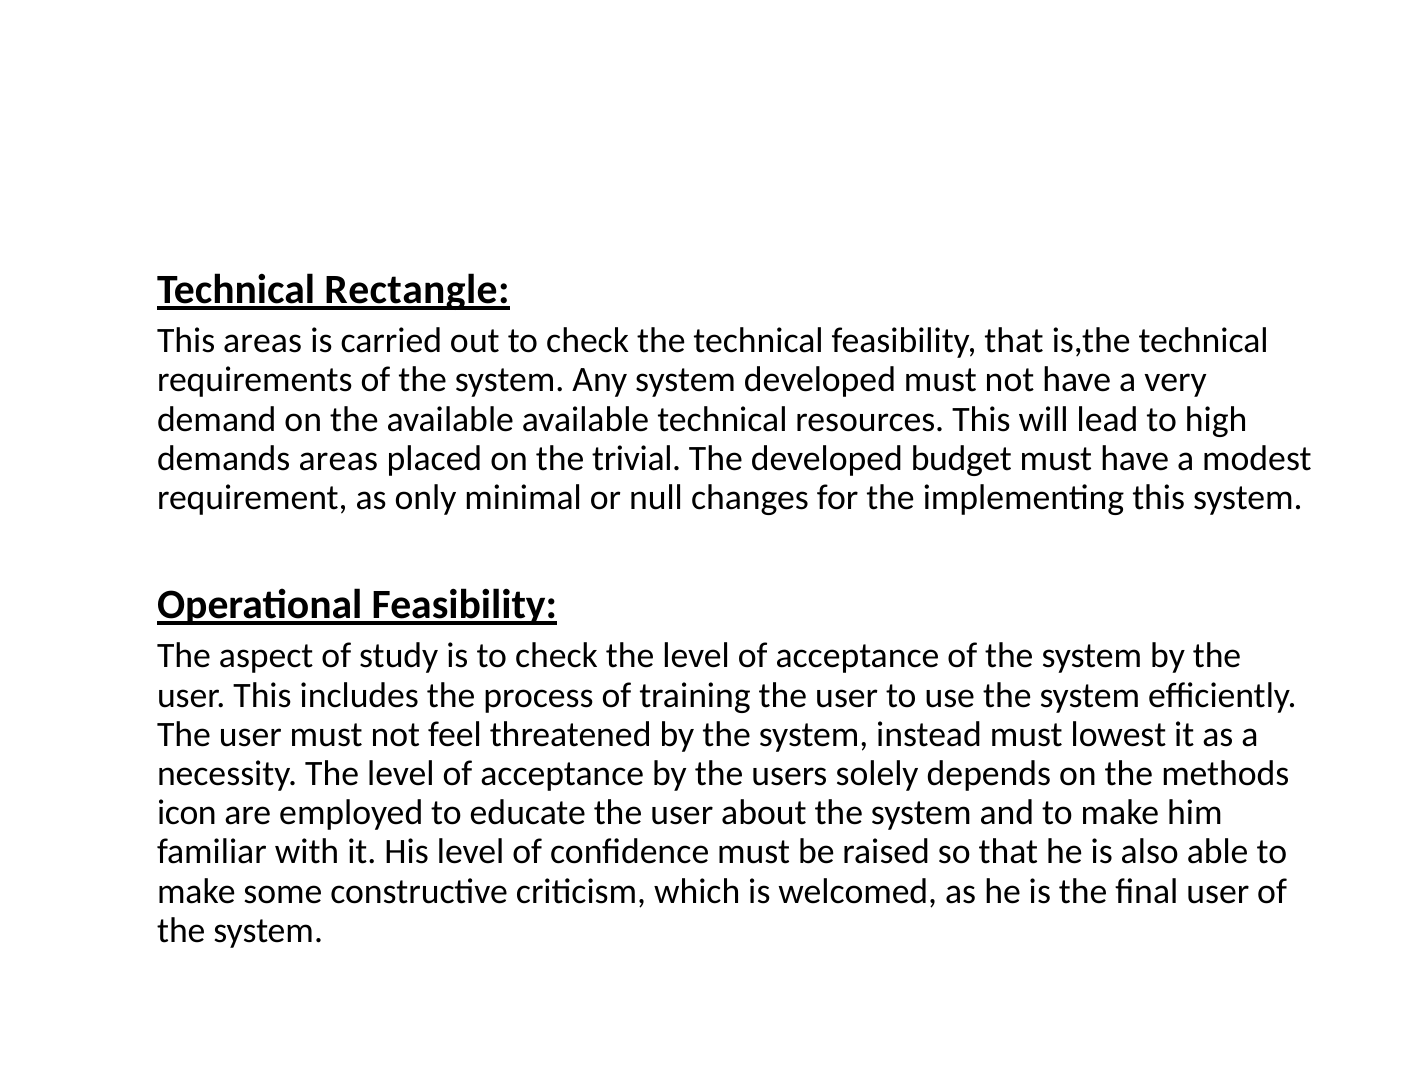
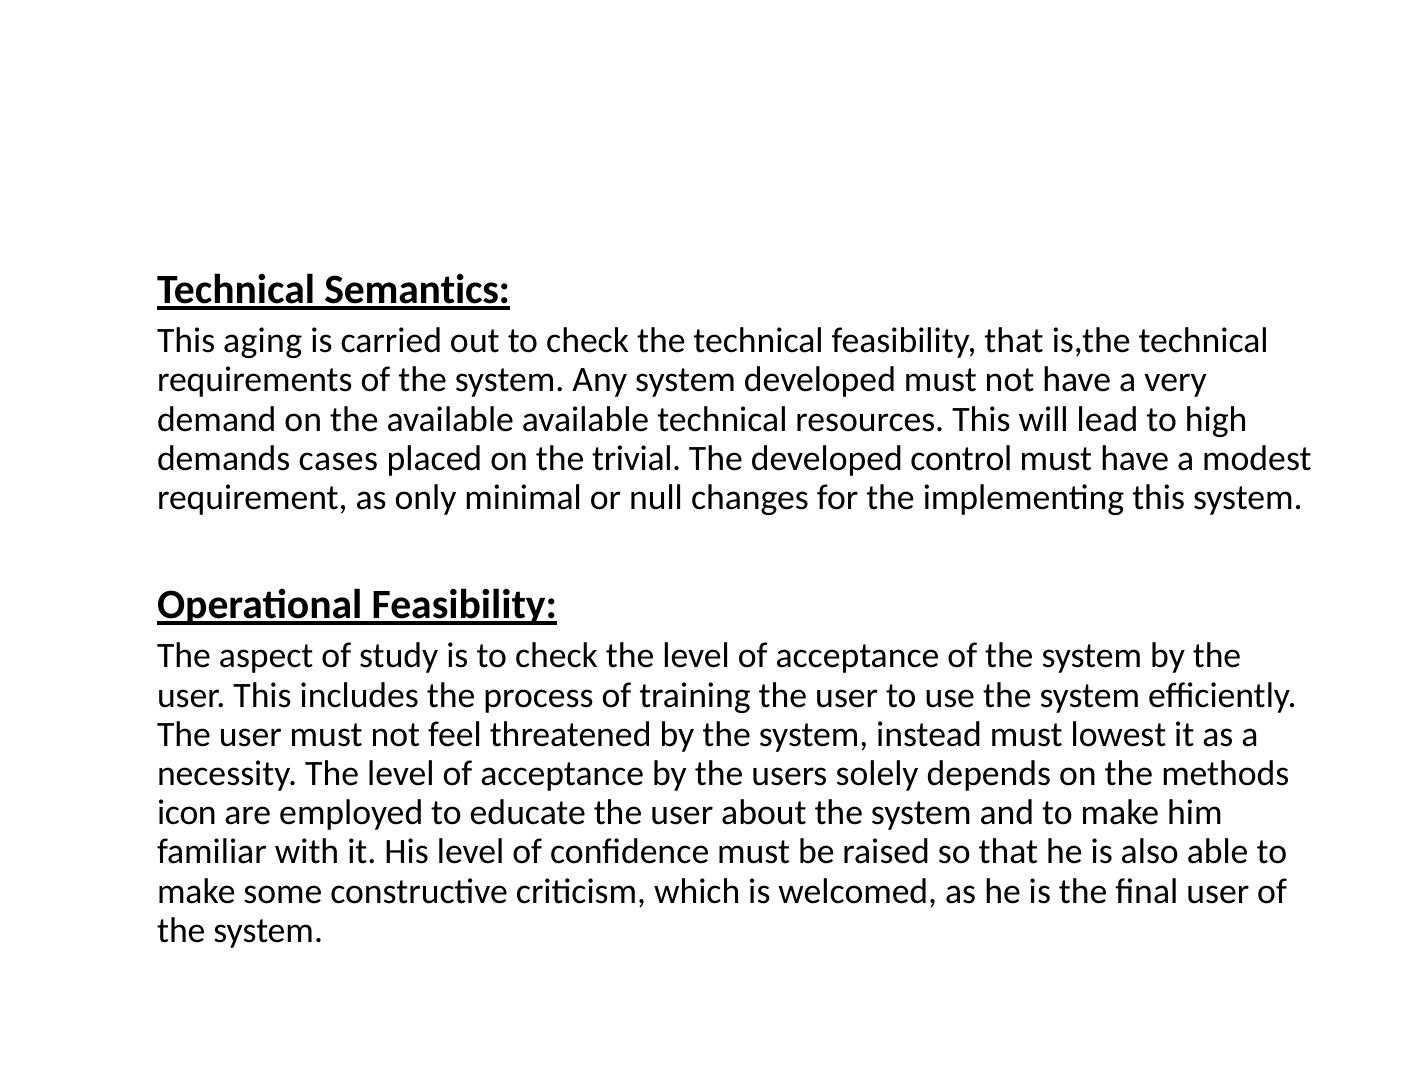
Rectangle: Rectangle -> Semantics (417, 290)
This areas: areas -> aging (263, 341)
demands areas: areas -> cases (338, 459)
budget: budget -> control (961, 459)
